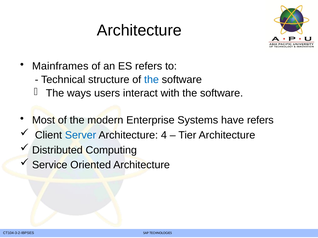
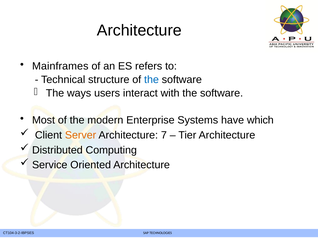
have refers: refers -> which (260, 121)
Server colour: blue -> orange (81, 136)
4: 4 -> 7 (164, 136)
